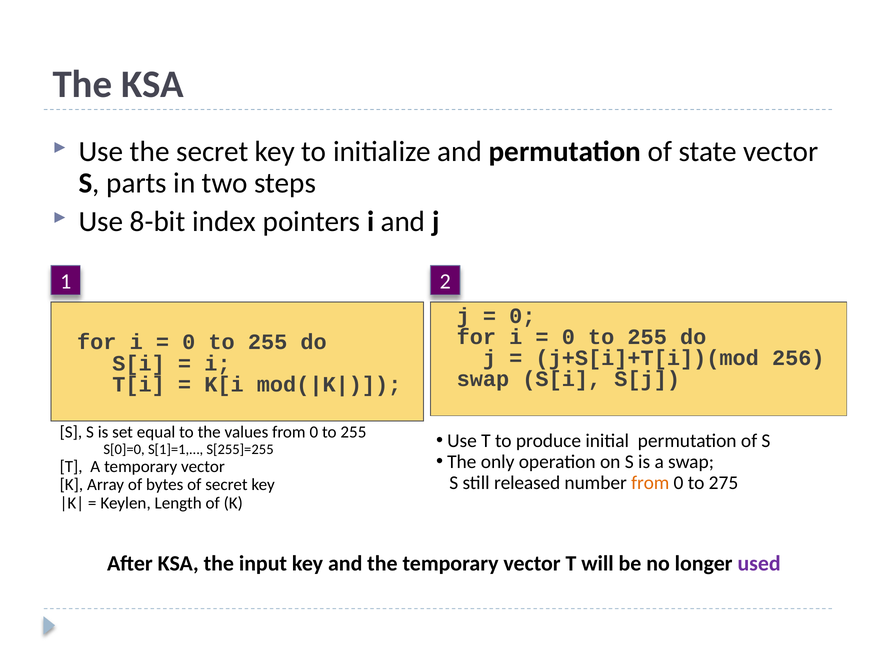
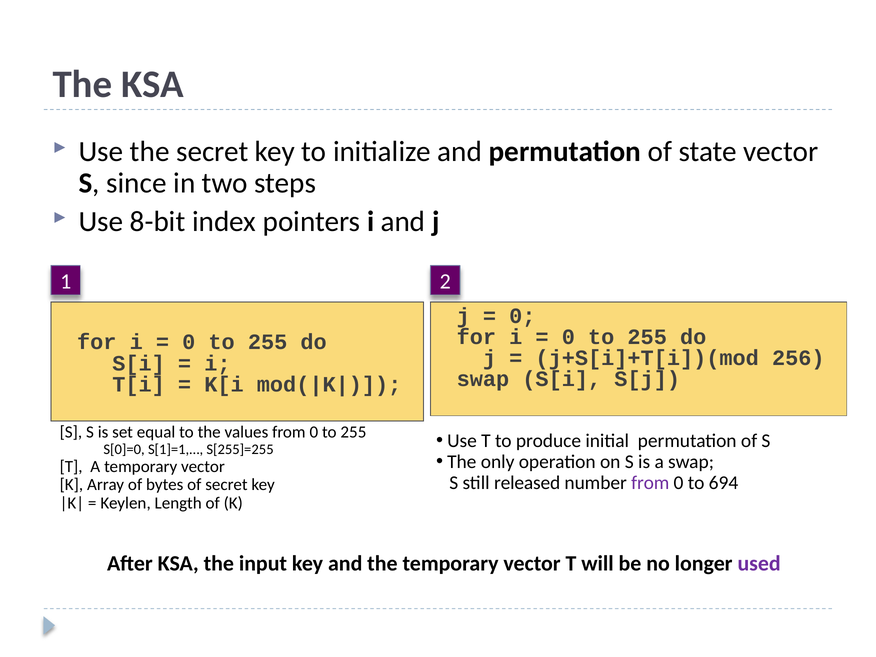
parts: parts -> since (136, 183)
from colour: orange -> purple (650, 483)
275: 275 -> 694 (723, 483)
